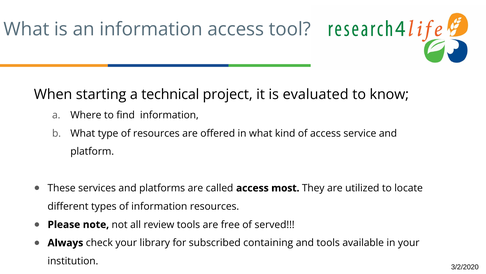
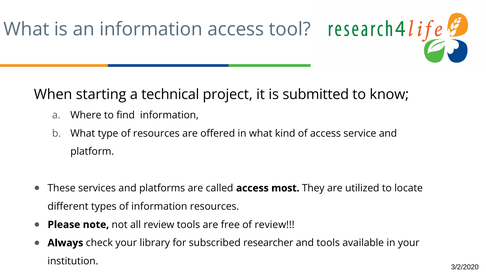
evaluated: evaluated -> submitted (316, 94)
of served: served -> review (275, 224)
containing: containing -> researcher (268, 242)
